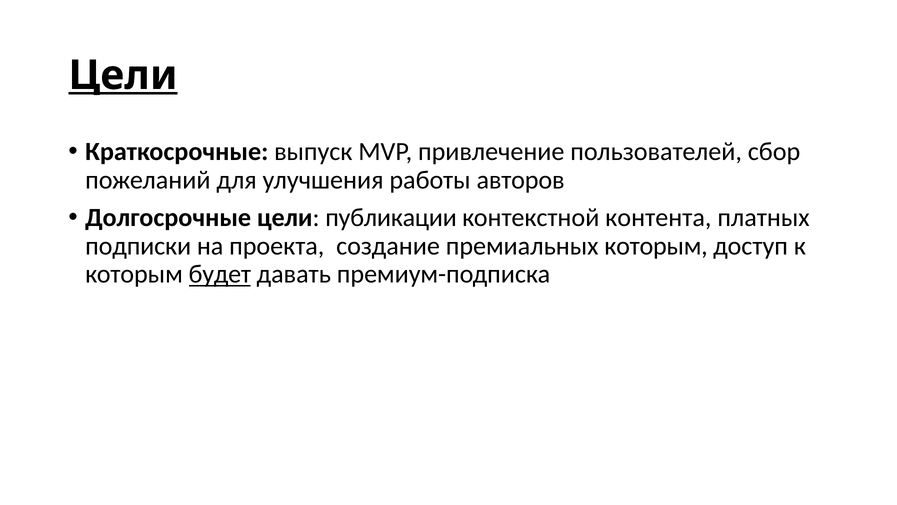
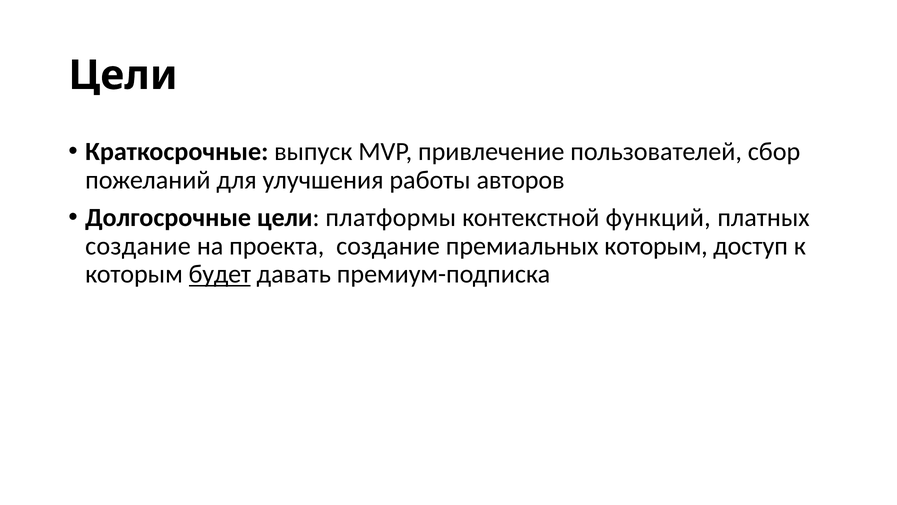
Цели underline: present -> none (123, 75)
публикации: публикации -> платформы (391, 218)
контента: контента -> функций (658, 218)
подписки: подписки -> создание (138, 246)
